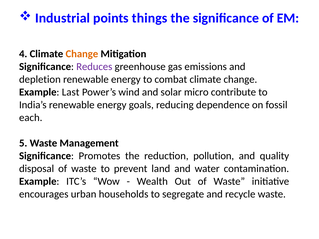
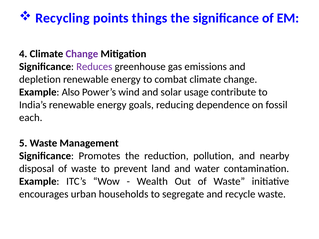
Industrial: Industrial -> Recycling (63, 18)
Change colour: orange -> purple (82, 54)
Last: Last -> Also (71, 92)
micro: micro -> usage (196, 92)
quality: quality -> nearby (274, 156)
